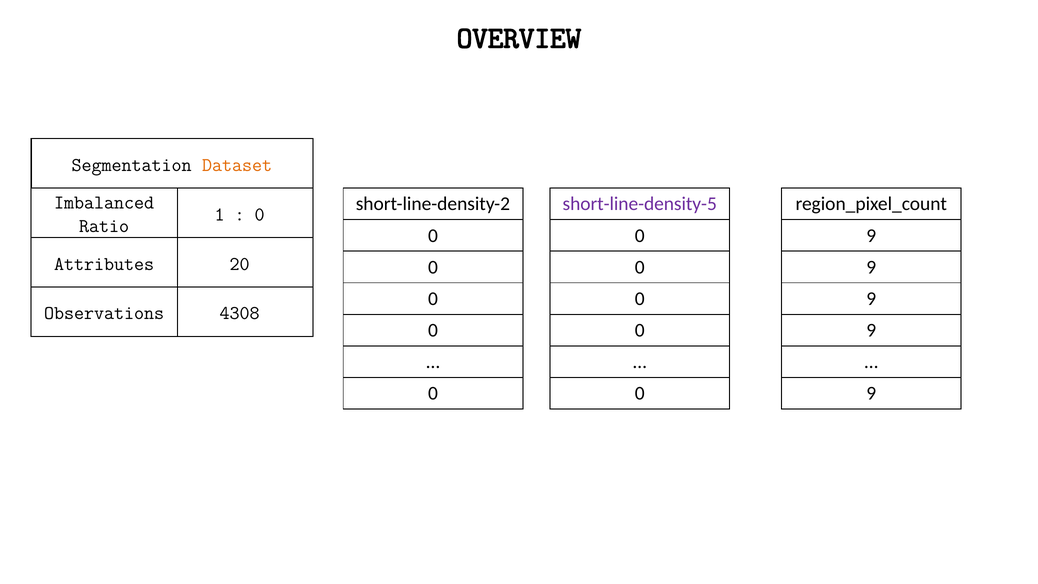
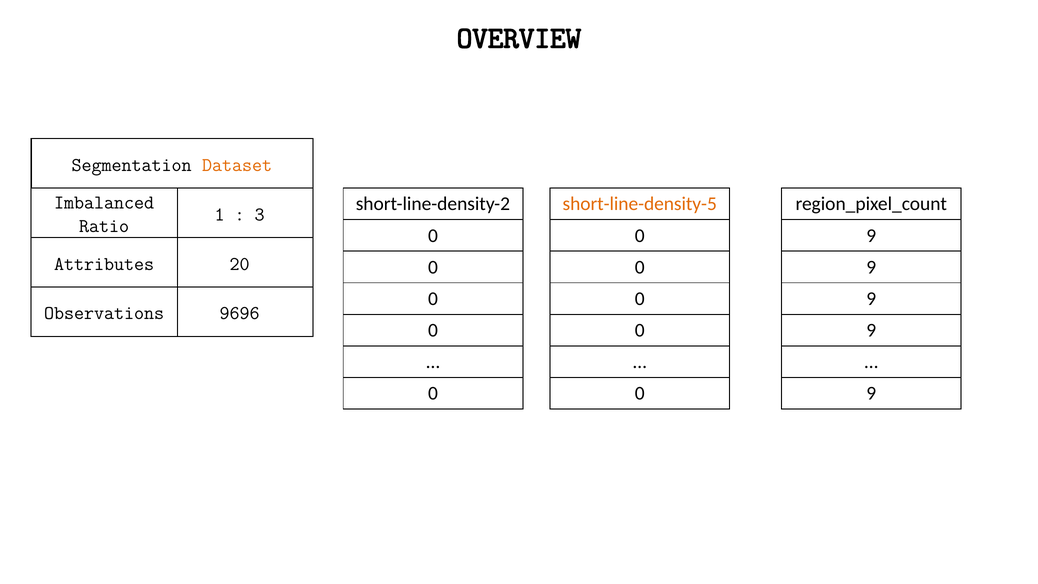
short-line-density-5 colour: purple -> orange (640, 204)
0: 0 -> 3 (260, 214)
4308: 4308 -> 9696 (240, 313)
